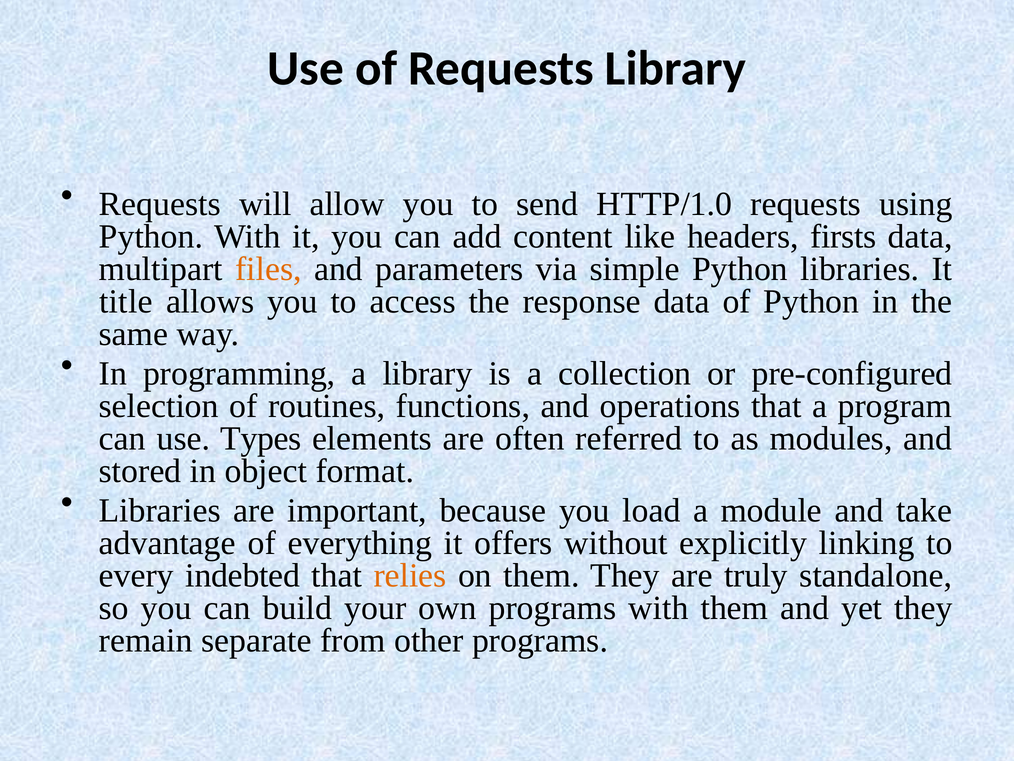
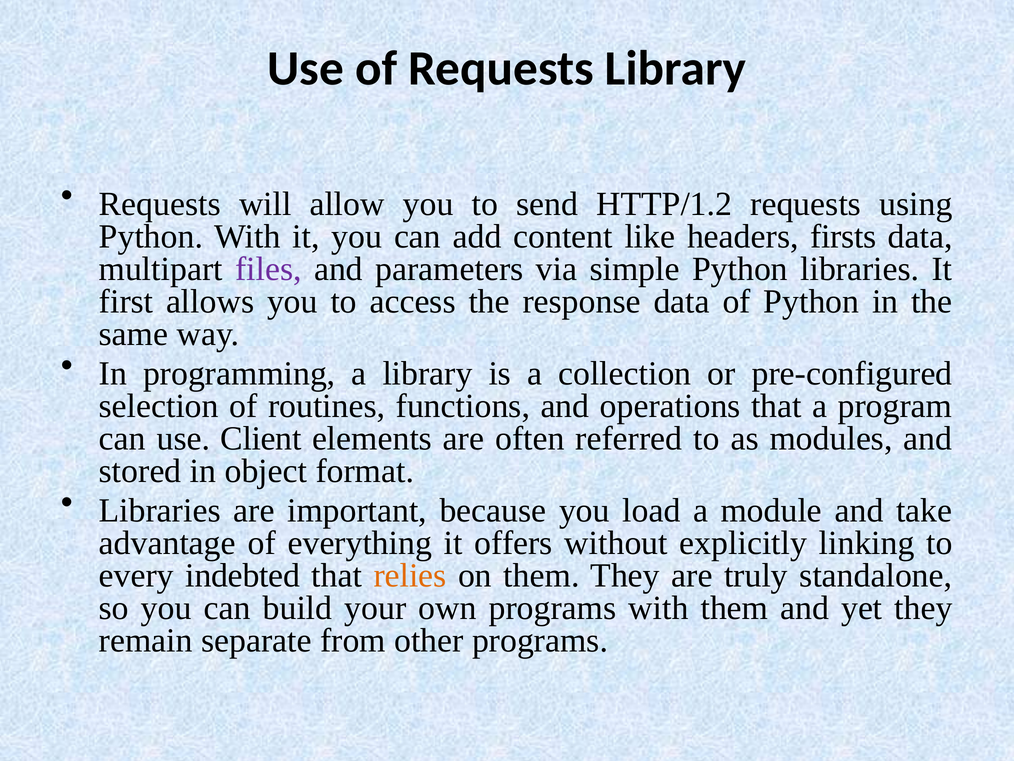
HTTP/1.0: HTTP/1.0 -> HTTP/1.2 (664, 204)
files colour: orange -> purple (268, 269)
title: title -> first (126, 301)
Types: Types -> Client (261, 438)
